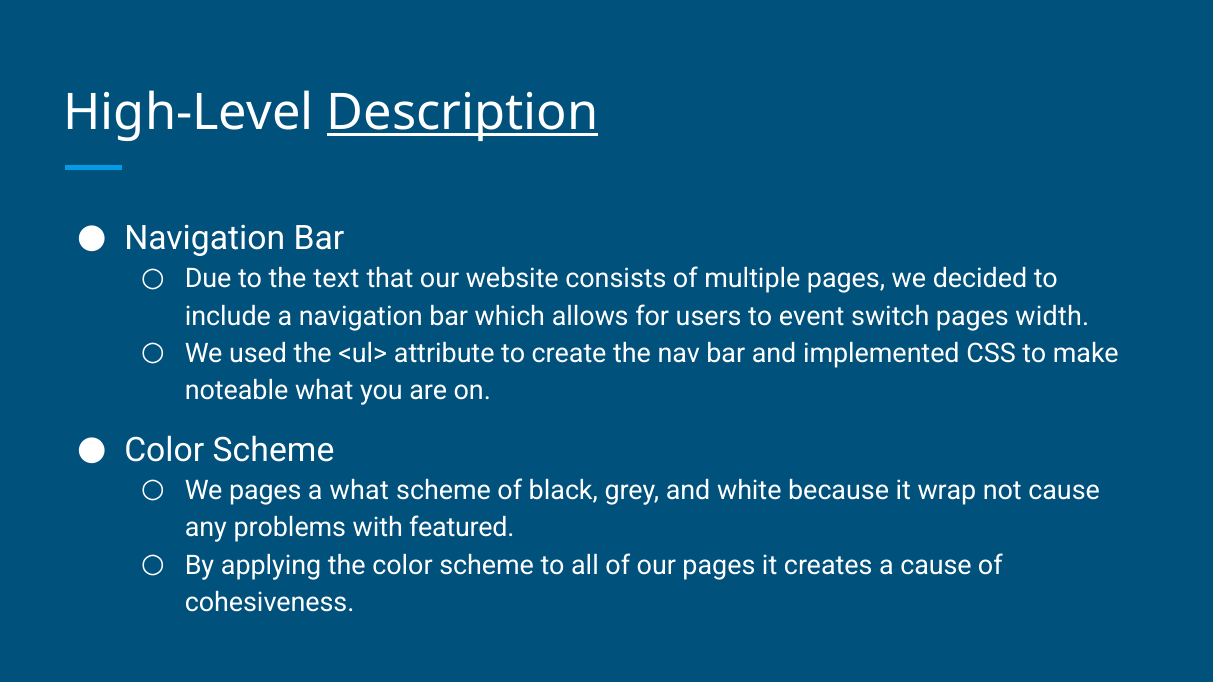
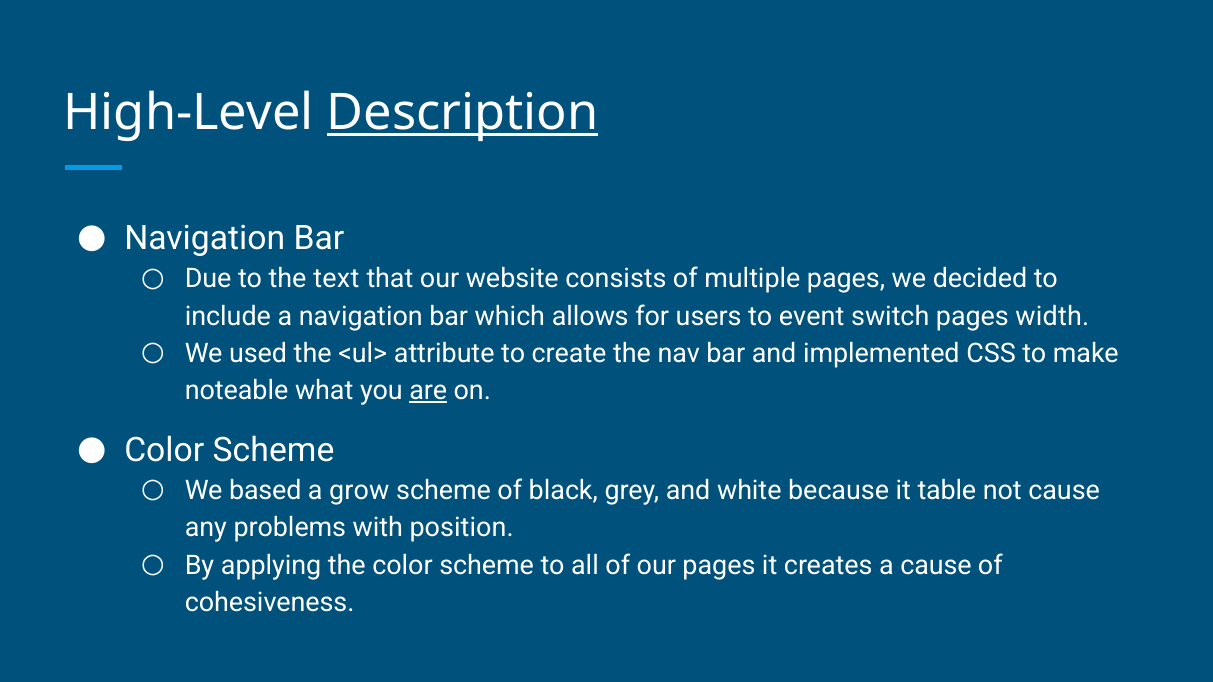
are underline: none -> present (428, 391)
We pages: pages -> based (265, 491)
a what: what -> grow (359, 491)
wrap: wrap -> table (947, 491)
featured: featured -> position (462, 528)
